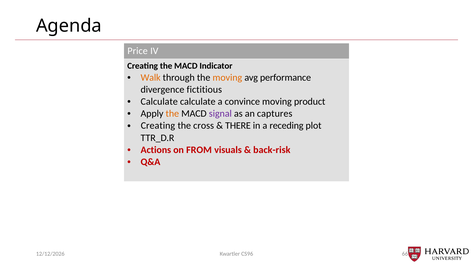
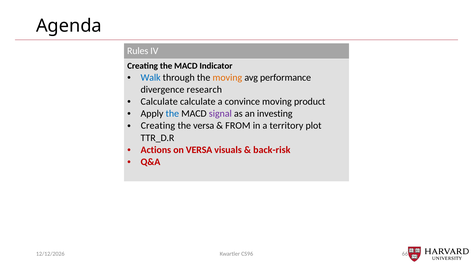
Price: Price -> Rules (138, 51)
Walk colour: orange -> blue (151, 77)
fictitious: fictitious -> research (204, 90)
the colour: orange -> blue (172, 114)
captures: captures -> investing (275, 114)
the cross: cross -> versa (204, 126)
THERE: THERE -> FROM (238, 126)
receding: receding -> territory (286, 126)
on FROM: FROM -> VERSA (199, 150)
